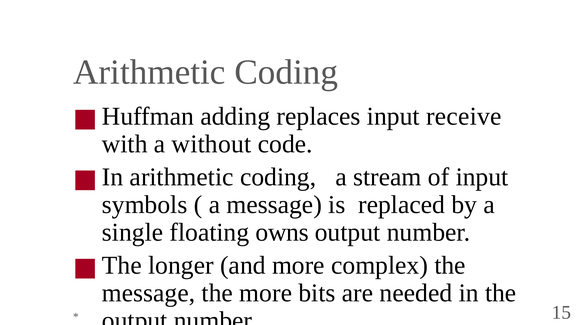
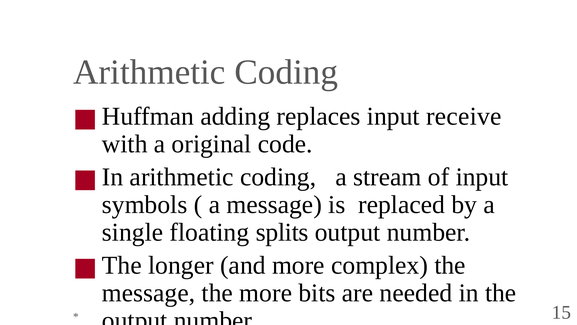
without: without -> original (212, 144)
owns: owns -> splits (282, 232)
